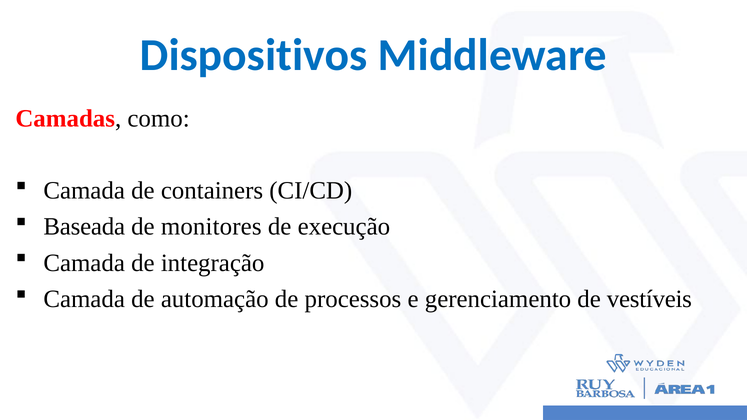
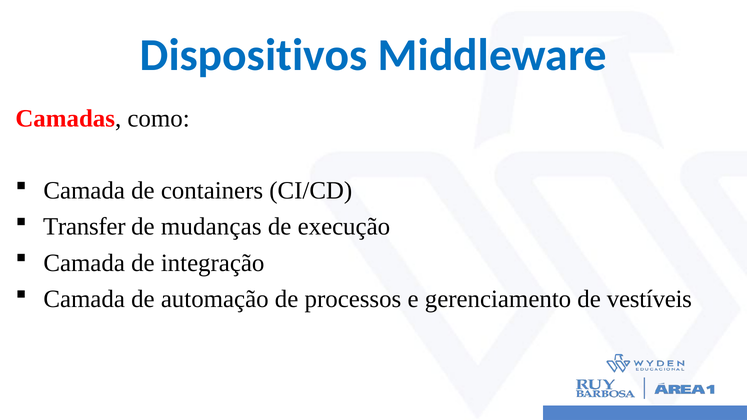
Baseada: Baseada -> Transfer (84, 227)
monitores: monitores -> mudanças (211, 227)
